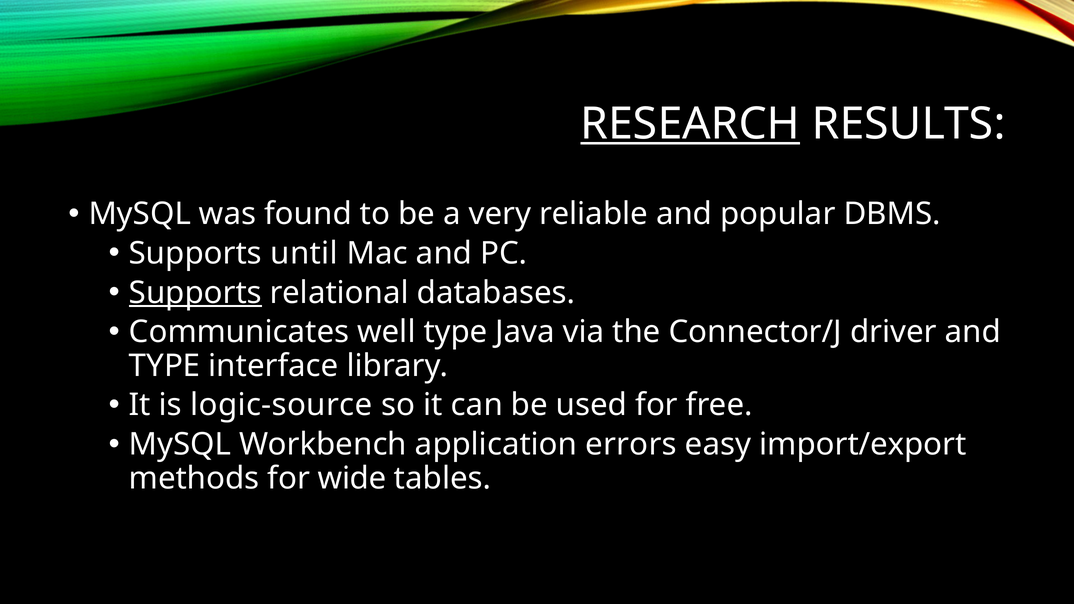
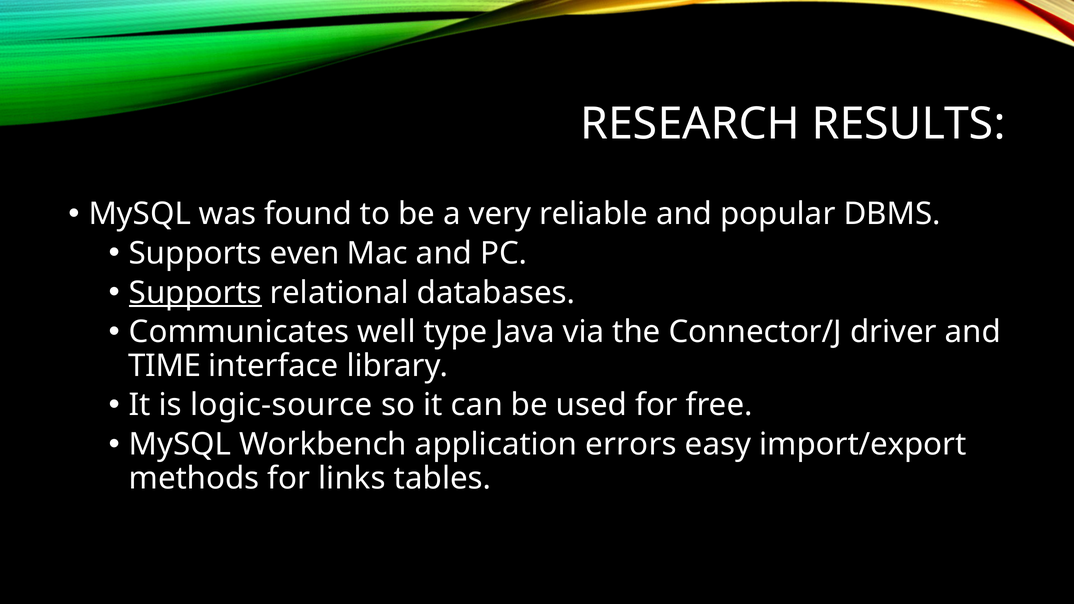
RESEARCH underline: present -> none (690, 124)
until: until -> even (305, 253)
TYPE: TYPE -> TIME (165, 366)
wide: wide -> links (352, 478)
